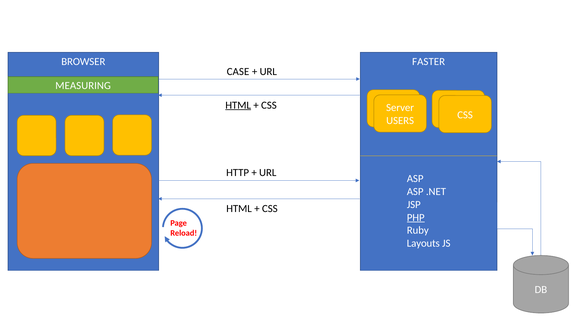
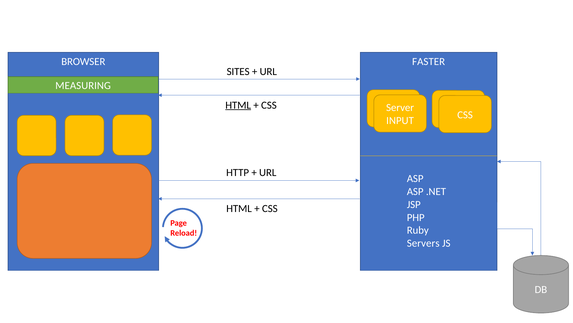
CASE: CASE -> SITES (238, 71)
USERS: USERS -> INPUT (400, 120)
PHP underline: present -> none (416, 217)
Layouts: Layouts -> Servers (423, 243)
